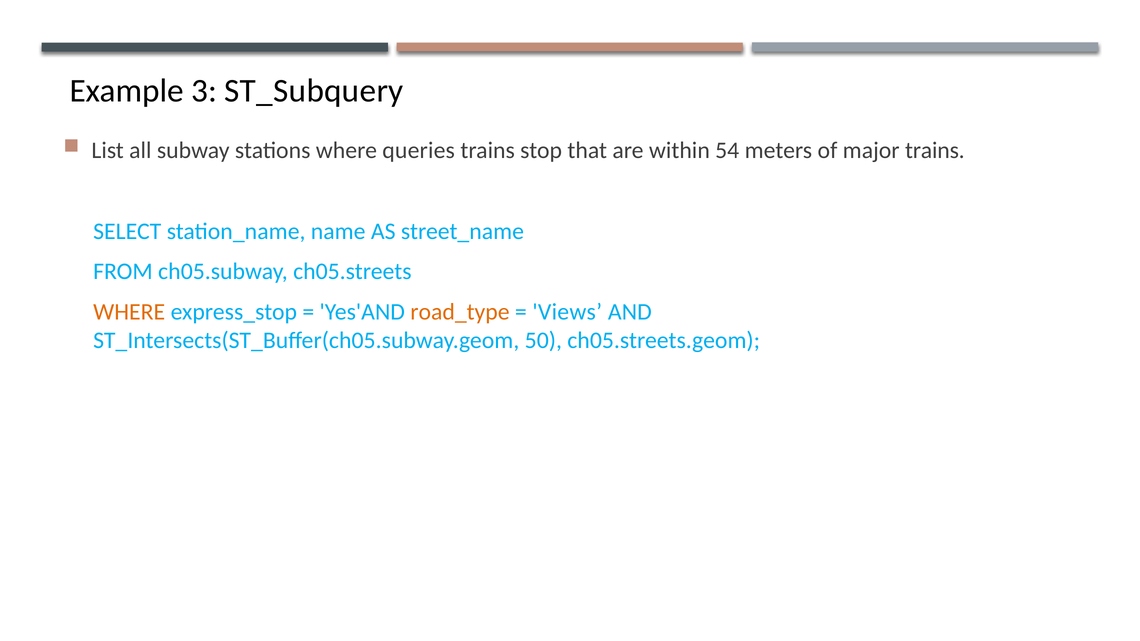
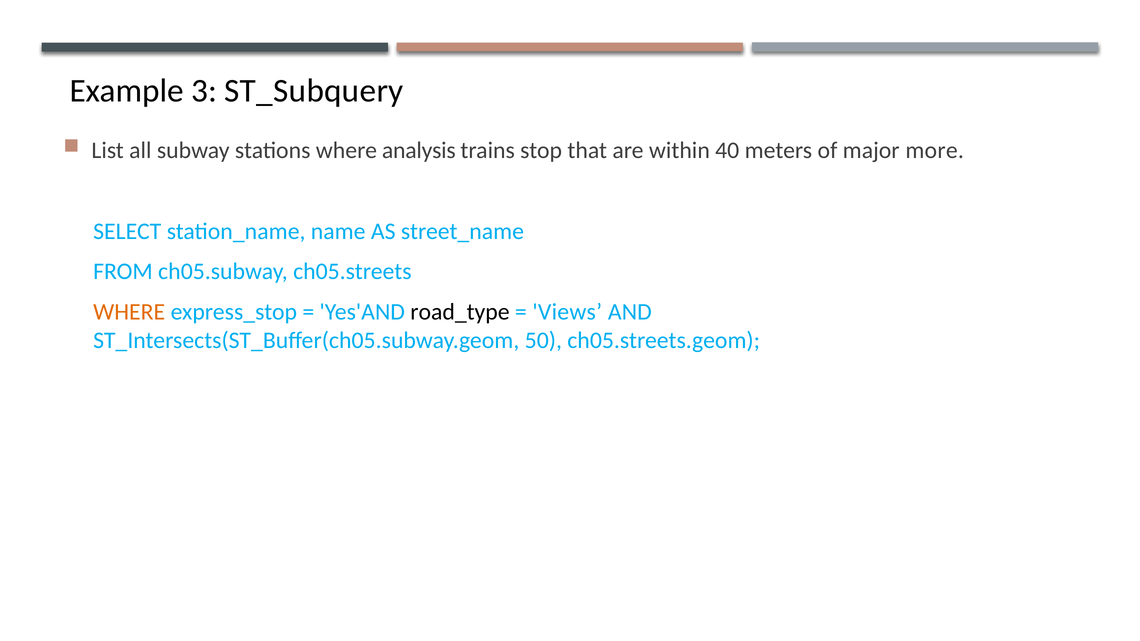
queries: queries -> analysis (419, 150)
54: 54 -> 40 (727, 150)
major trains: trains -> more (935, 150)
road_type colour: orange -> black (460, 312)
